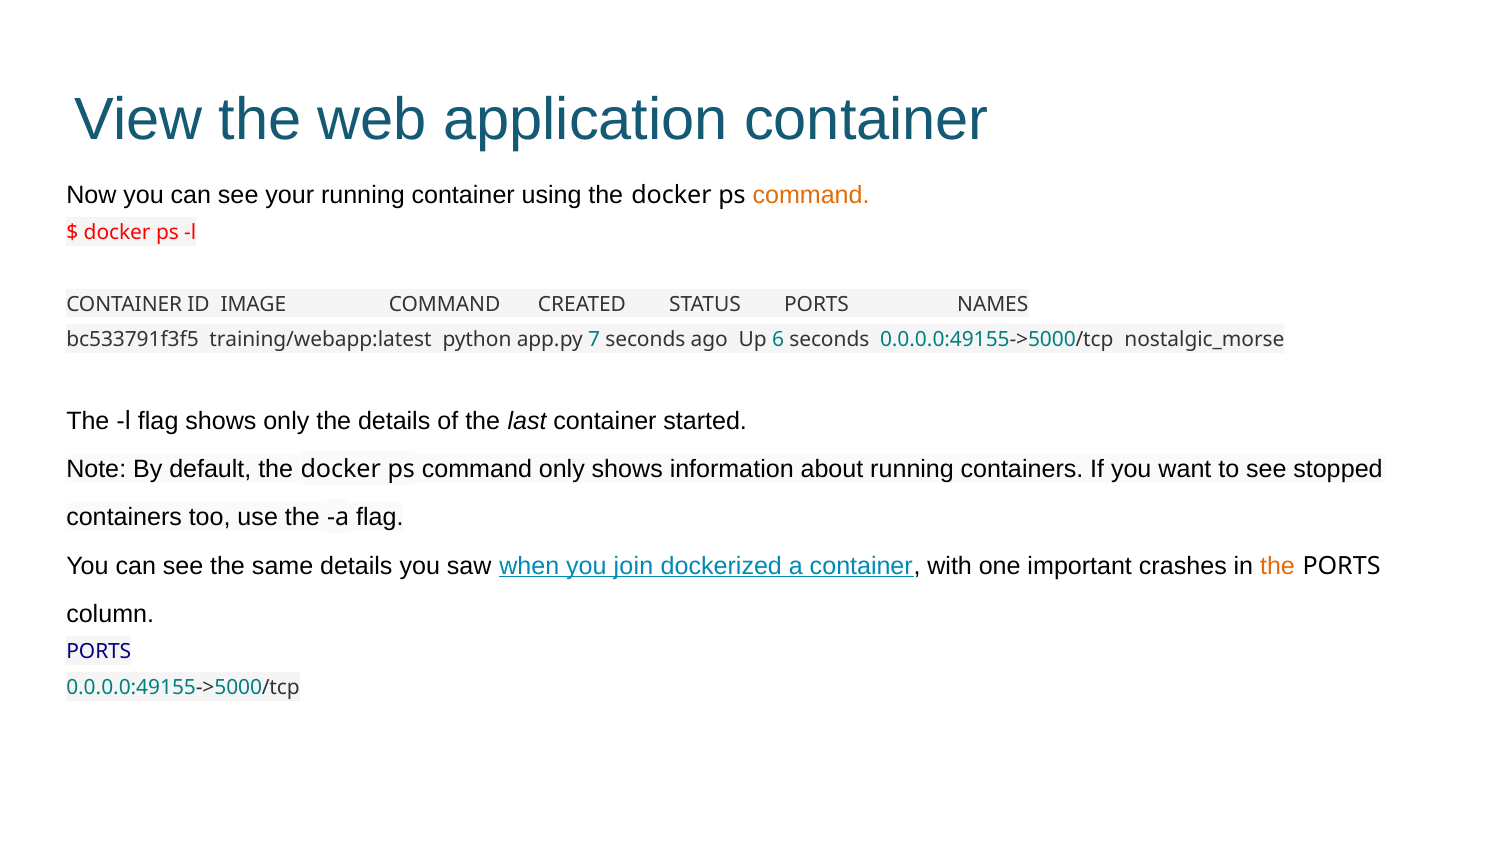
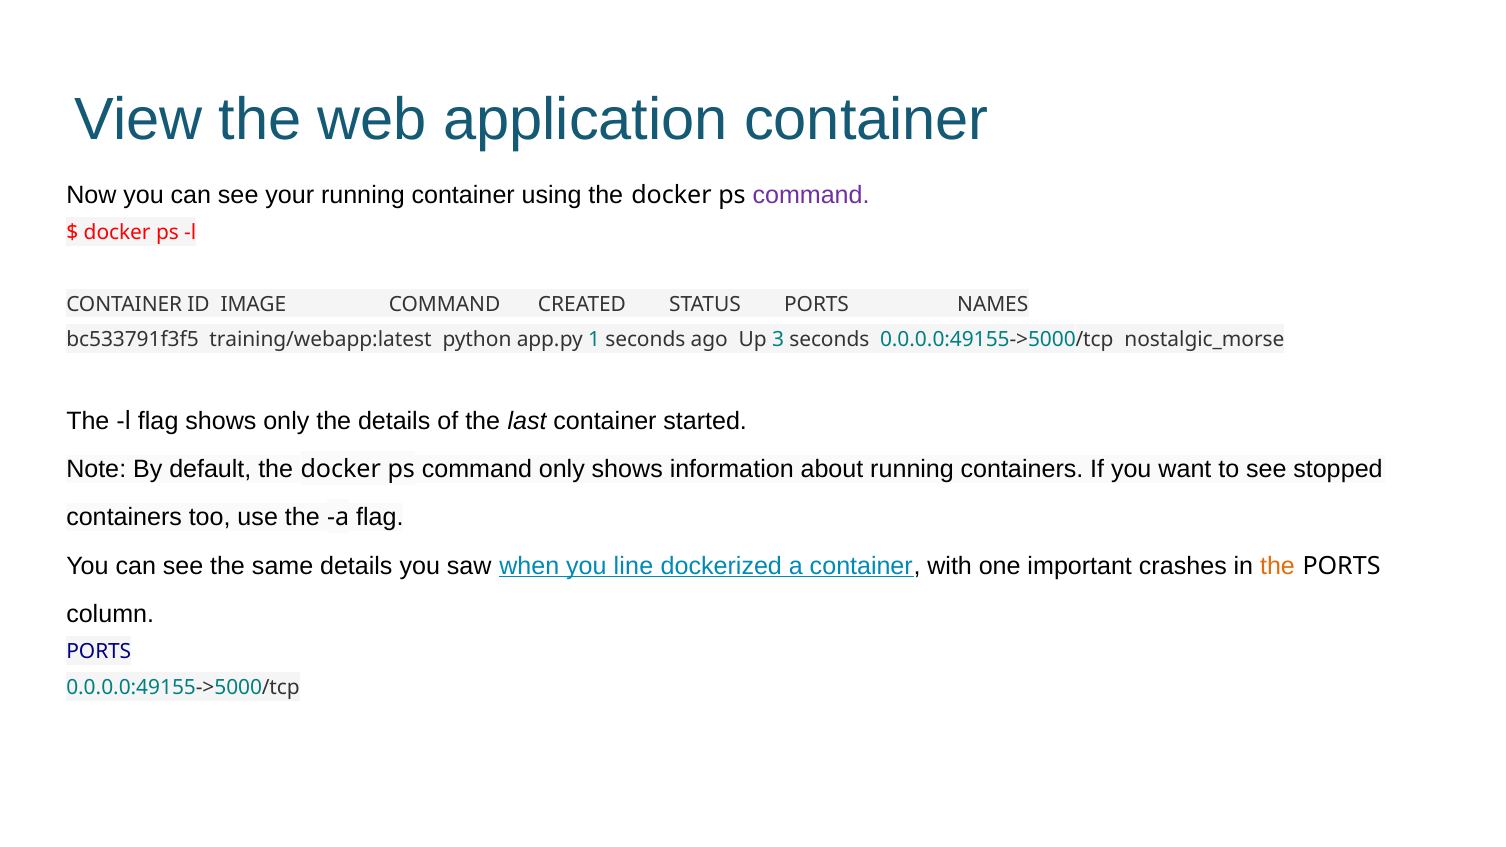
command colour: orange -> purple (811, 195)
7: 7 -> 1 (594, 340)
6: 6 -> 3 (778, 340)
join: join -> line (633, 566)
